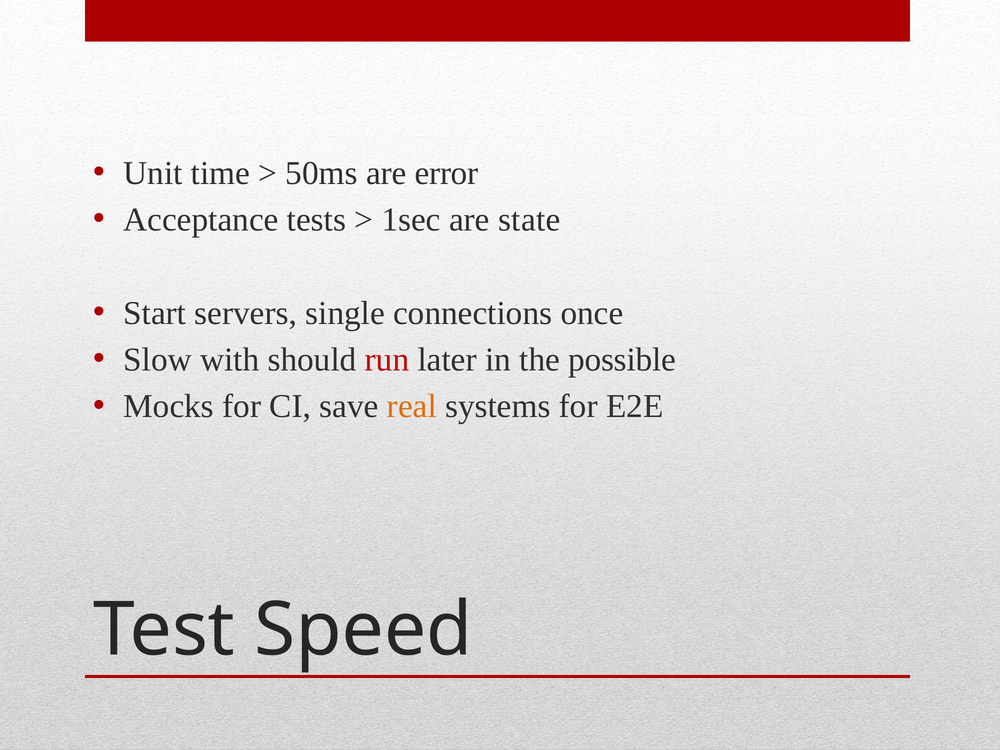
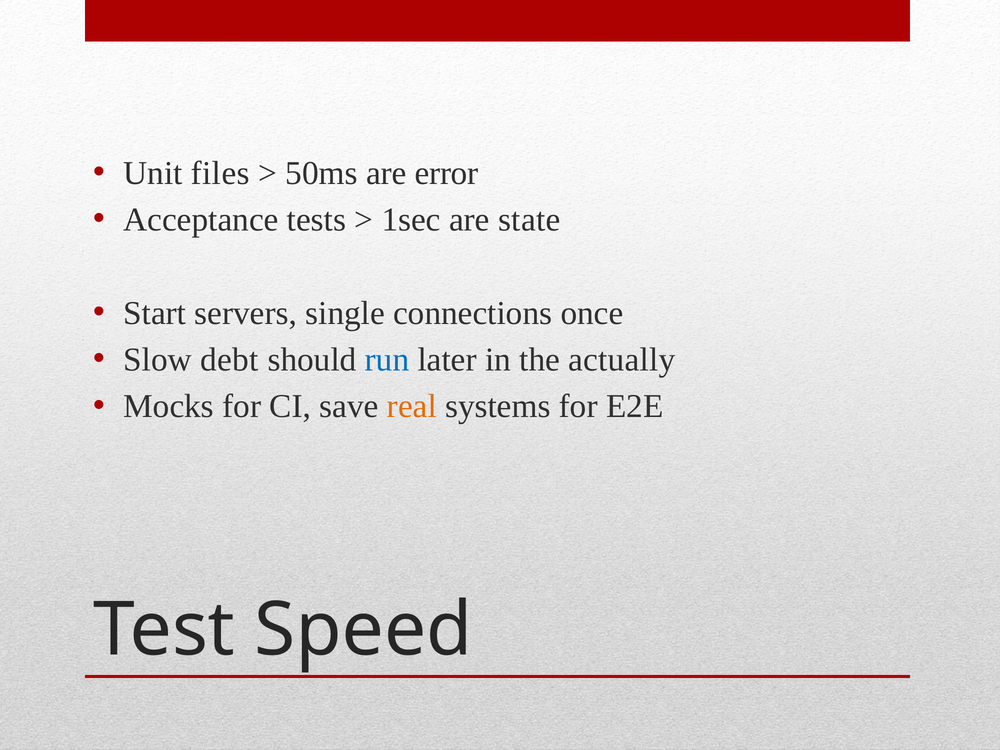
time: time -> files (220, 173)
with: with -> debt (230, 360)
run colour: red -> blue (387, 360)
possible: possible -> actually (622, 360)
